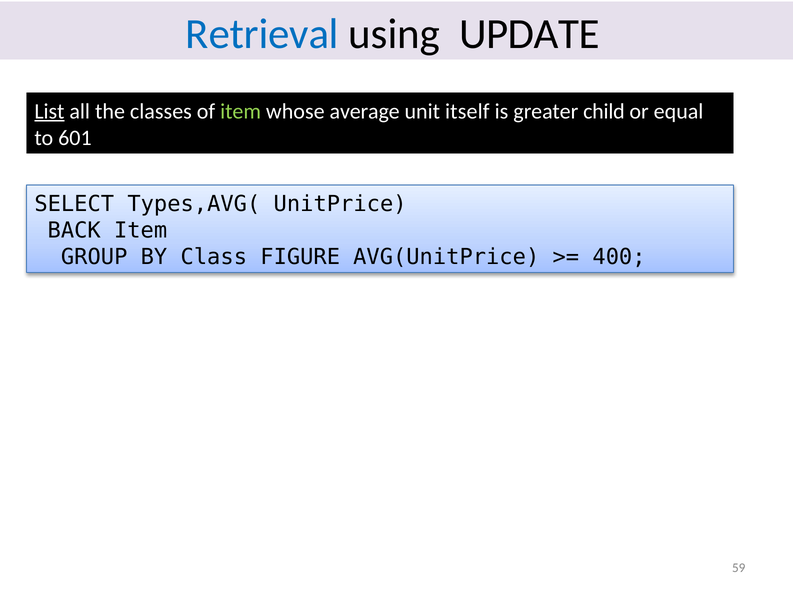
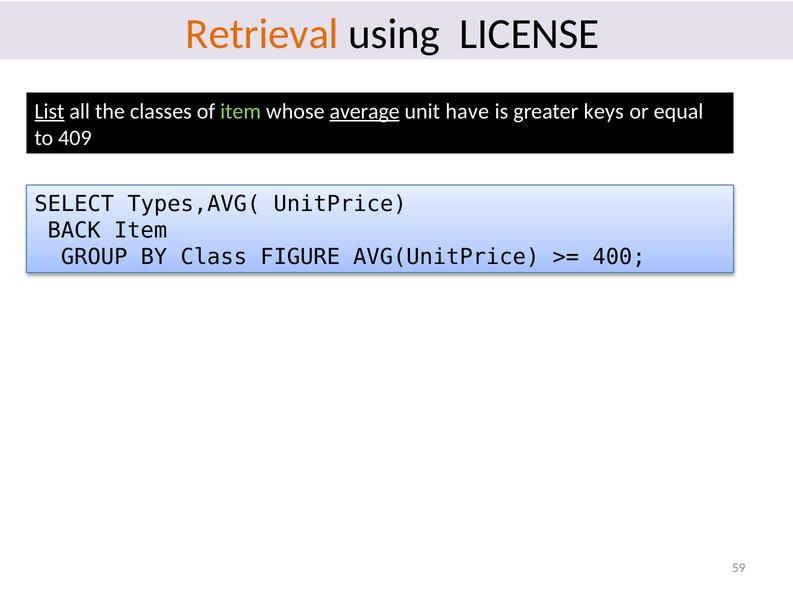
Retrieval colour: blue -> orange (262, 34)
UPDATE: UPDATE -> LICENSE (529, 34)
average underline: none -> present (365, 111)
itself: itself -> have (467, 111)
child: child -> keys (604, 111)
601: 601 -> 409 (75, 138)
